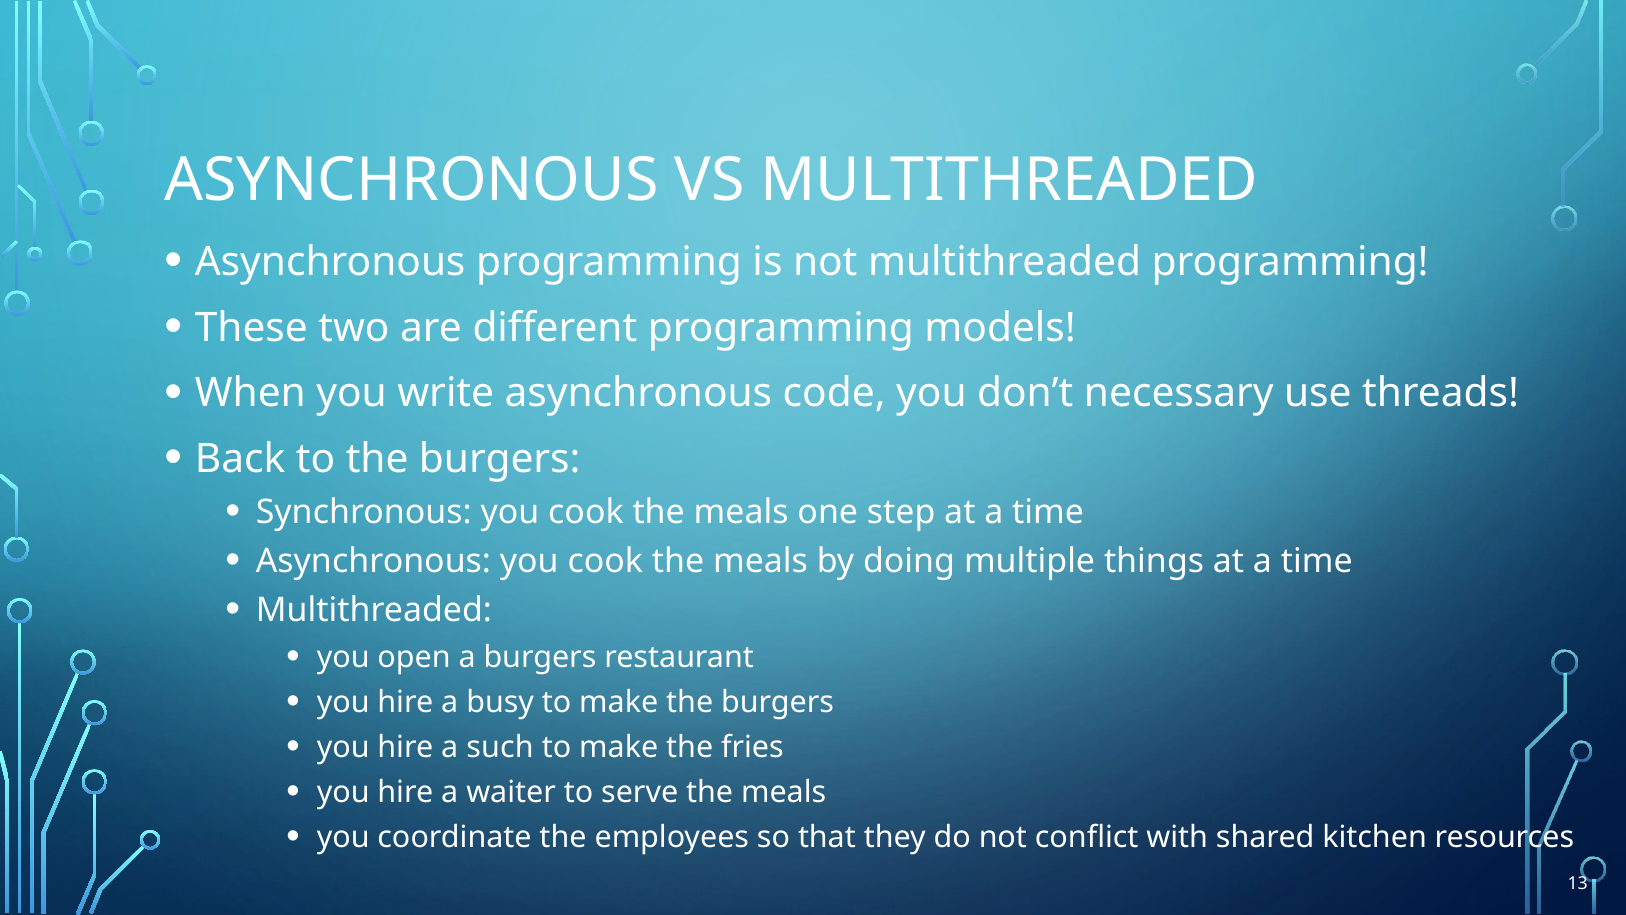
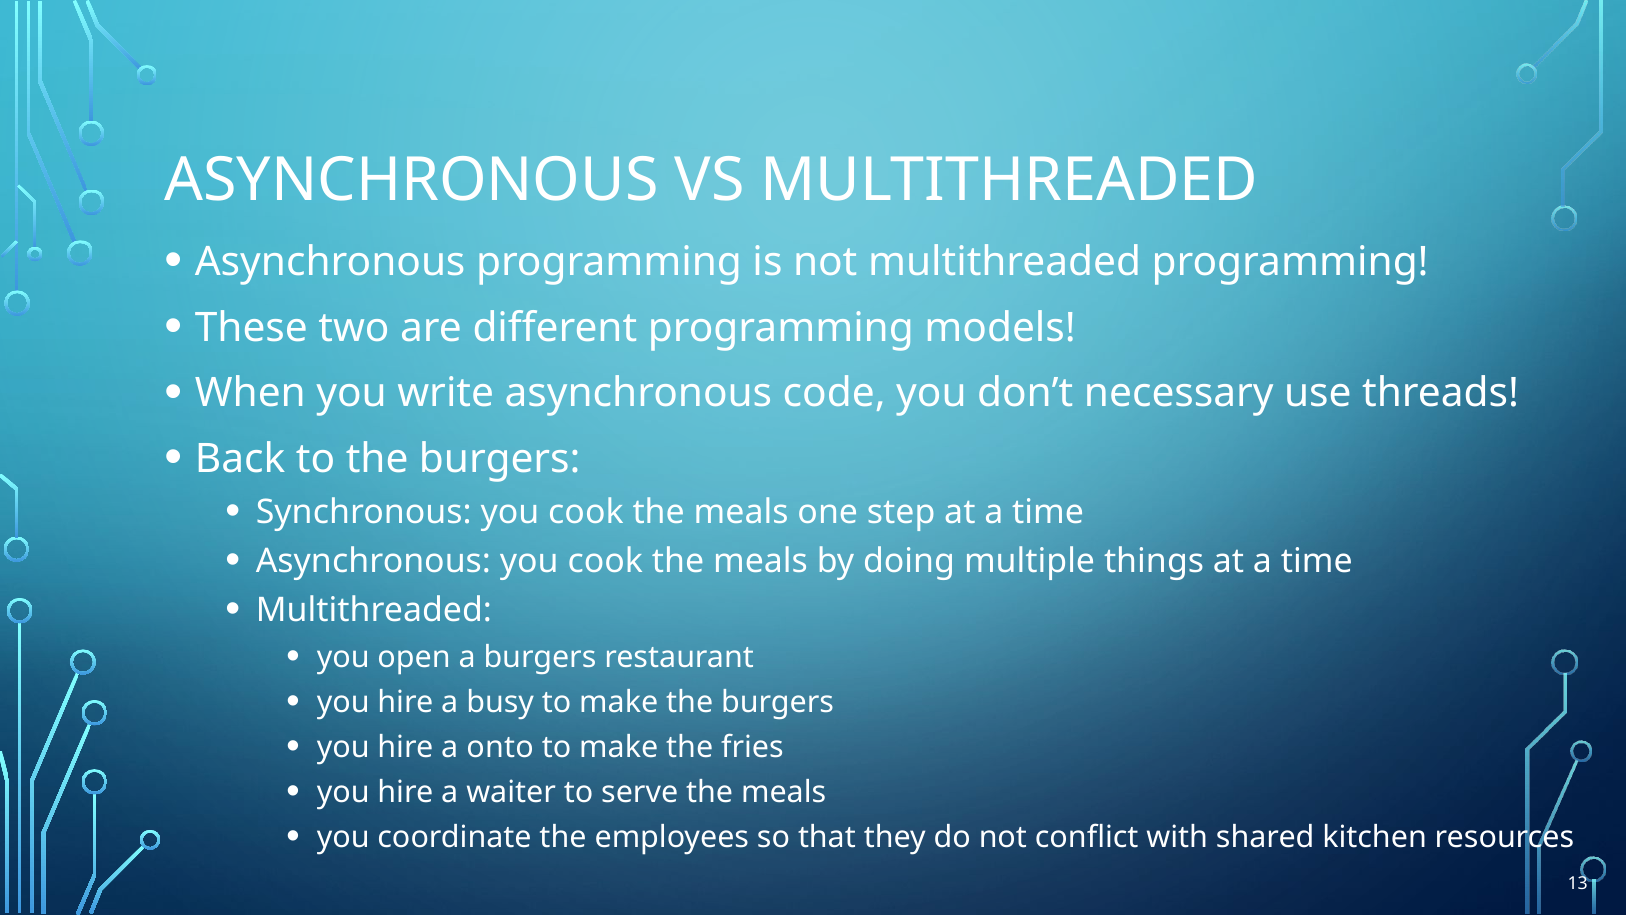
such: such -> onto (500, 747)
